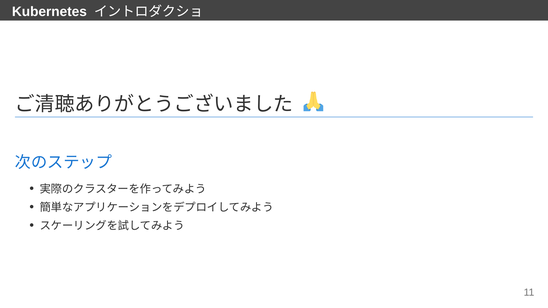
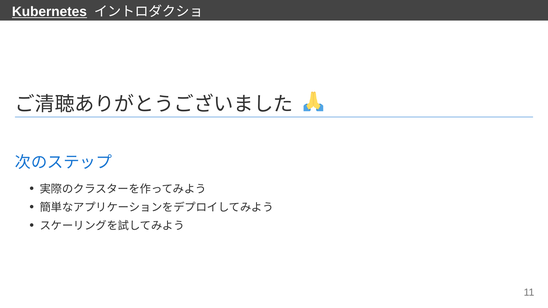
Kubernetes underline: none -> present (49, 12)
